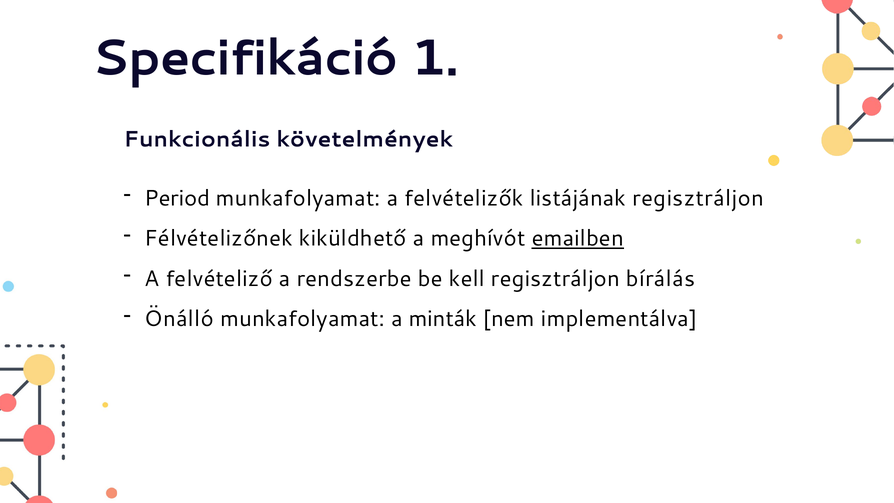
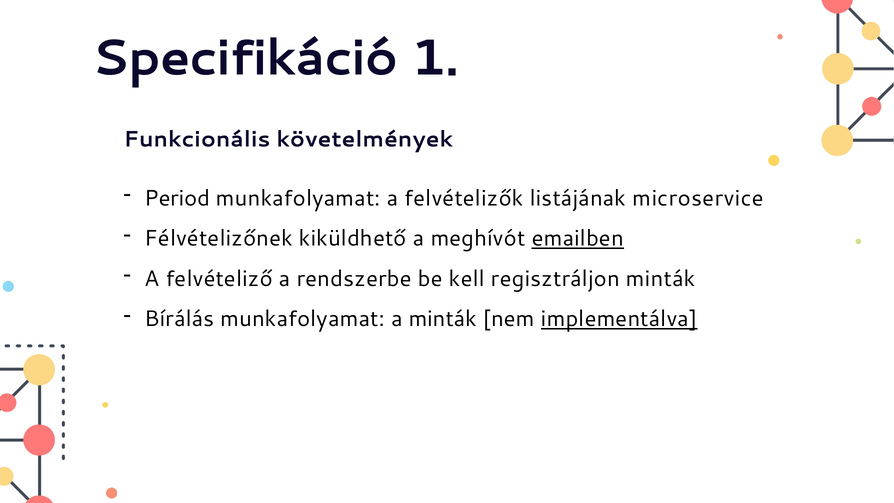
listájának regisztráljon: regisztráljon -> microservice (698, 198)
regisztráljon bírálás: bírálás -> minták (661, 279)
Önálló: Önálló -> Bírálás (179, 319)
implementálva underline: none -> present (619, 319)
